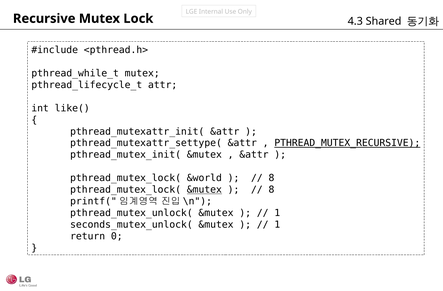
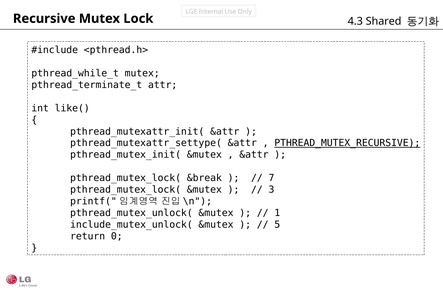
pthread_lifecycle_t: pthread_lifecycle_t -> pthread_terminate_t (87, 85)
&world: &world -> &break (204, 178)
8: 8 -> 7 (271, 178)
&mutex underline: present -> none (204, 190)
8: 8 -> 3 (271, 190)
seconds_mutex_unlock(: seconds_mutex_unlock( -> include_mutex_unlock( (131, 225)
1: 1 -> 5 (277, 225)
